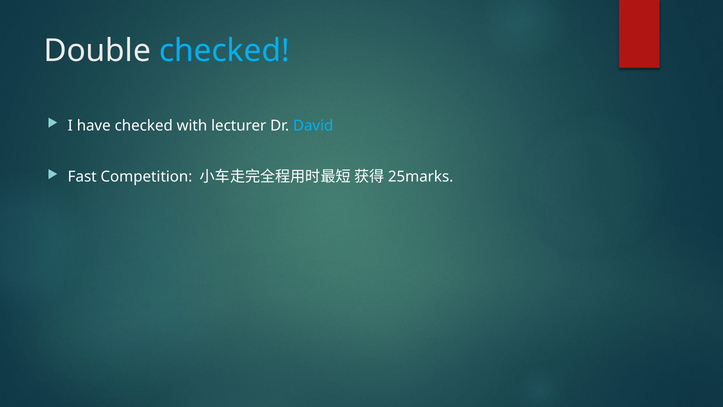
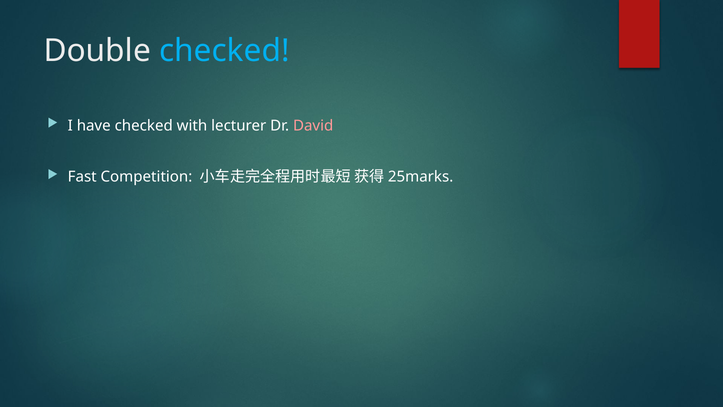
David colour: light blue -> pink (313, 126)
